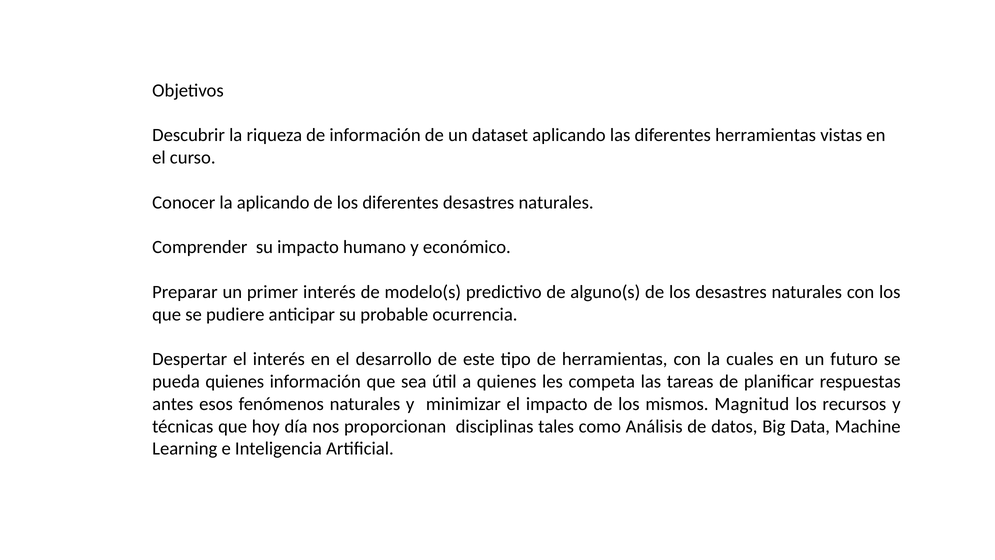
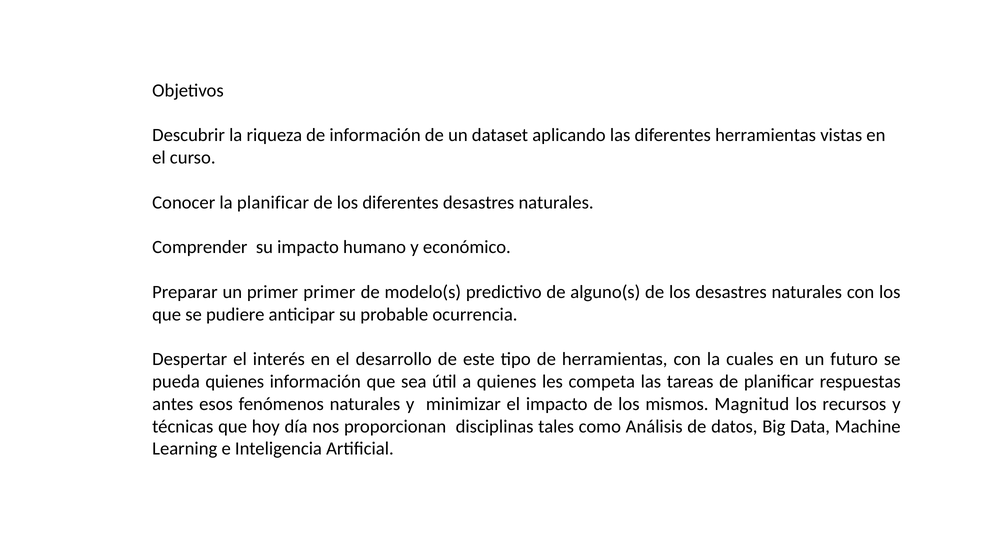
la aplicando: aplicando -> planificar (273, 202)
primer interés: interés -> primer (329, 292)
